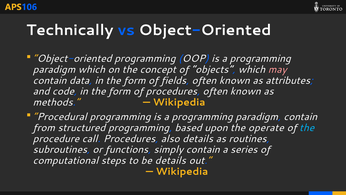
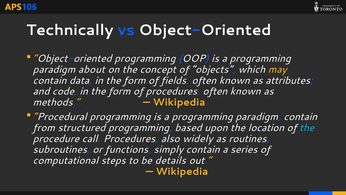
paradigm which: which -> about (92, 69)
may colour: pink -> yellow (277, 69)
operate: operate -> location (266, 128)
also details: details -> widely (198, 138)
